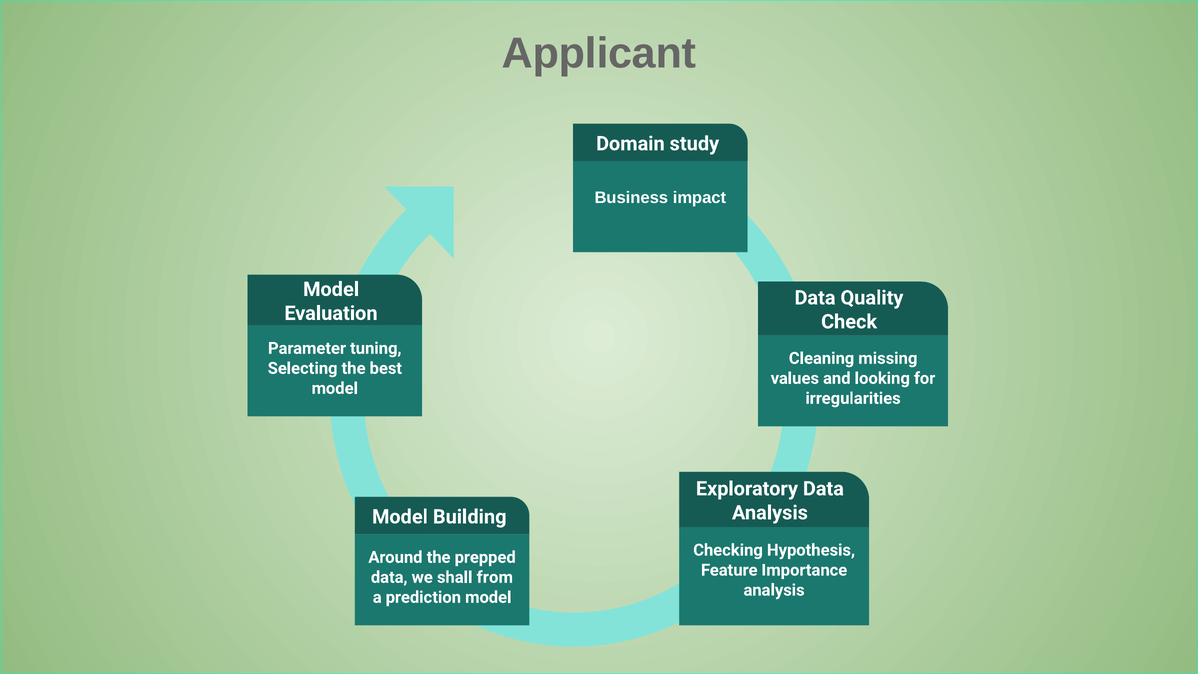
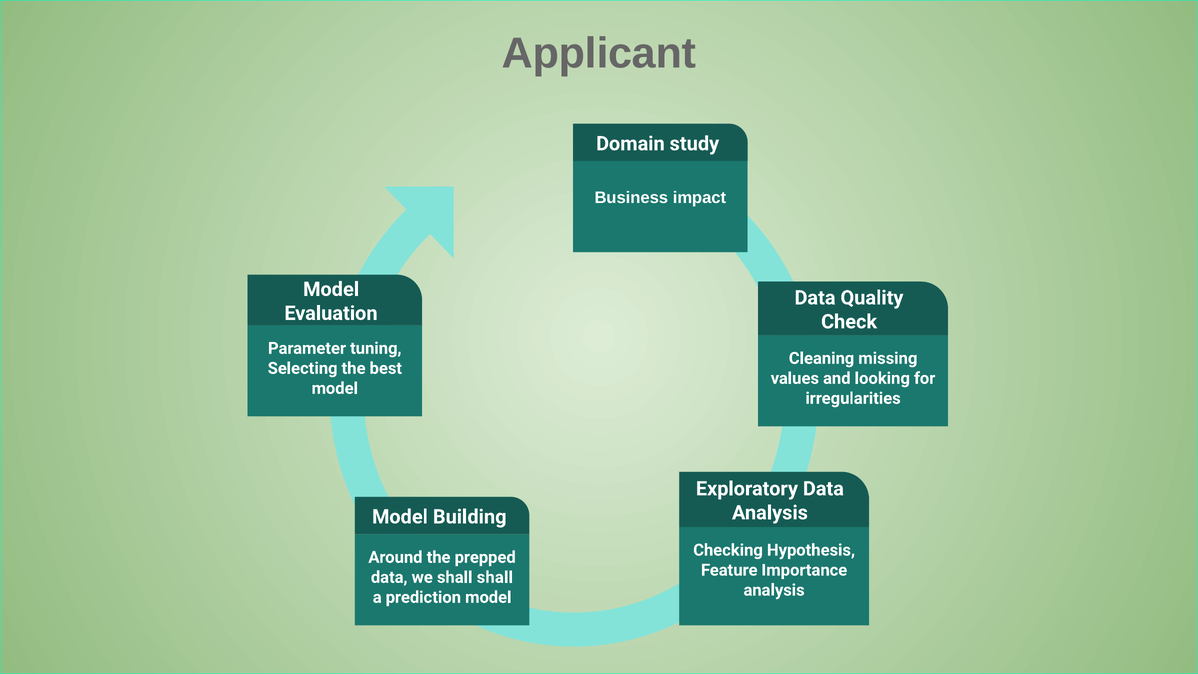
shall from: from -> shall (495, 577)
